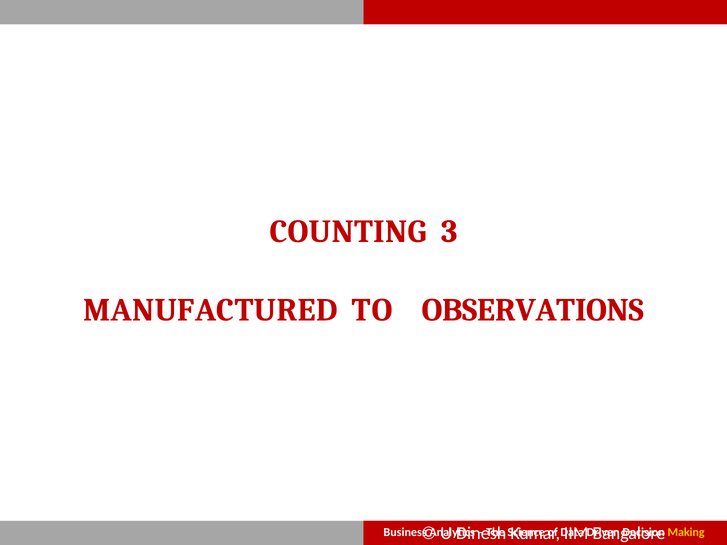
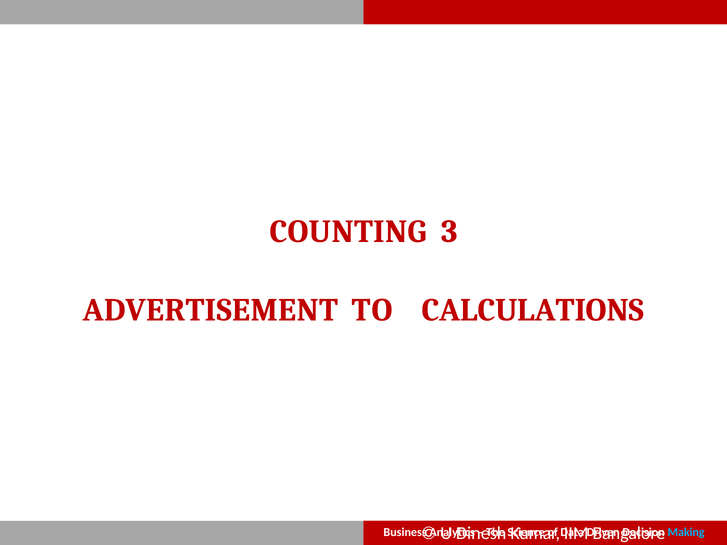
MANUFACTURED: MANUFACTURED -> ADVERTISEMENT (210, 310)
OBSERVATIONS: OBSERVATIONS -> CALCULATIONS (533, 310)
Making colour: yellow -> light blue (686, 532)
